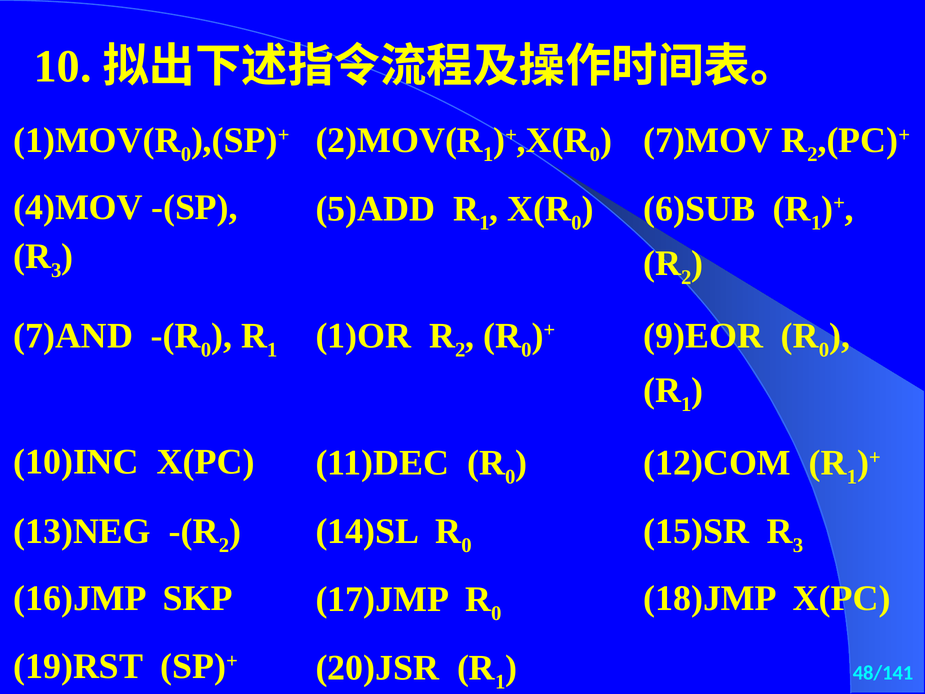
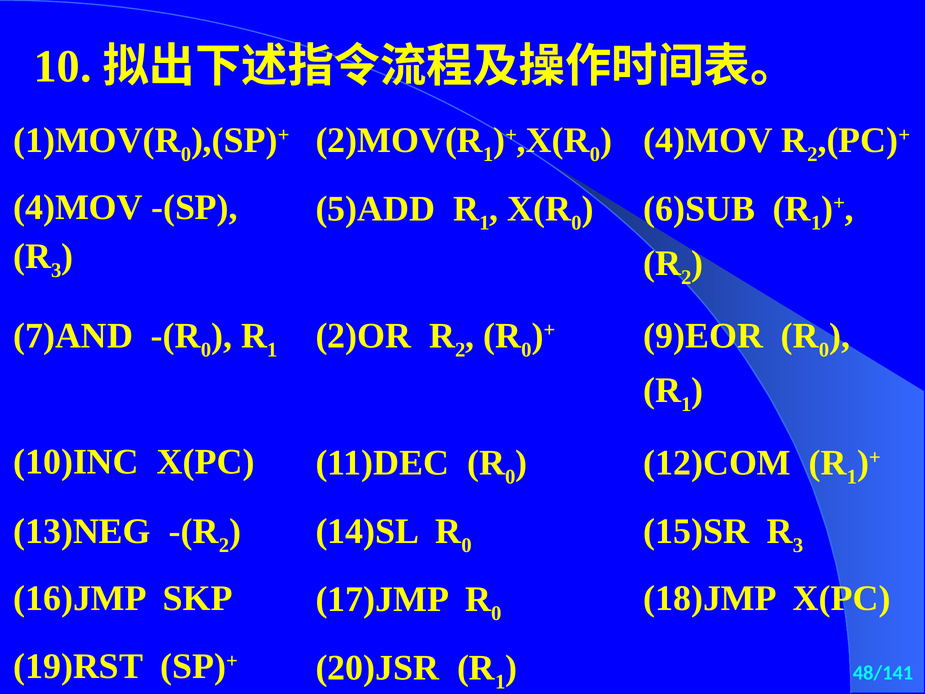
7)MOV: 7)MOV -> 4)MOV (708, 140)
1)OR: 1)OR -> 2)OR (363, 336)
